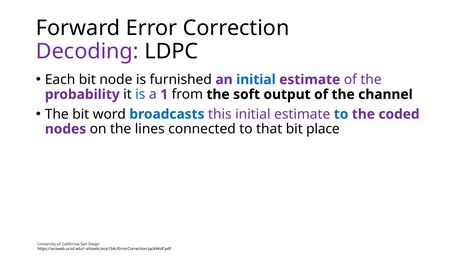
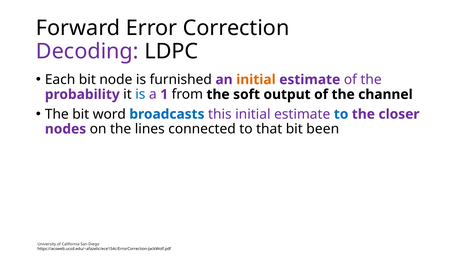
initial colour: blue -> orange (256, 80)
coded: coded -> closer (399, 114)
place: place -> been (323, 129)
